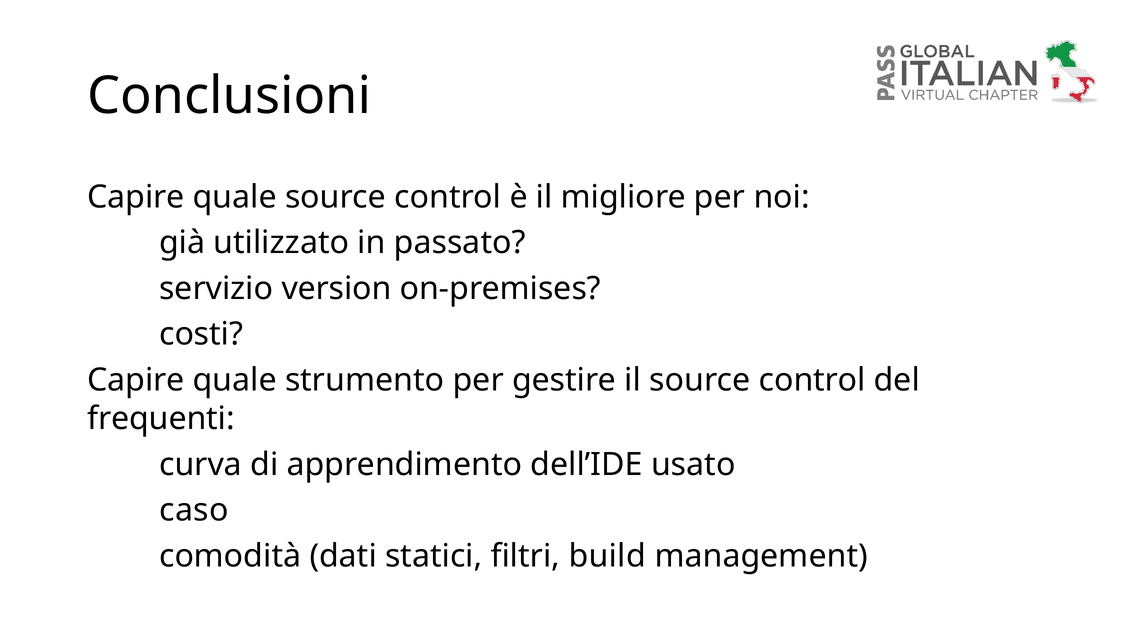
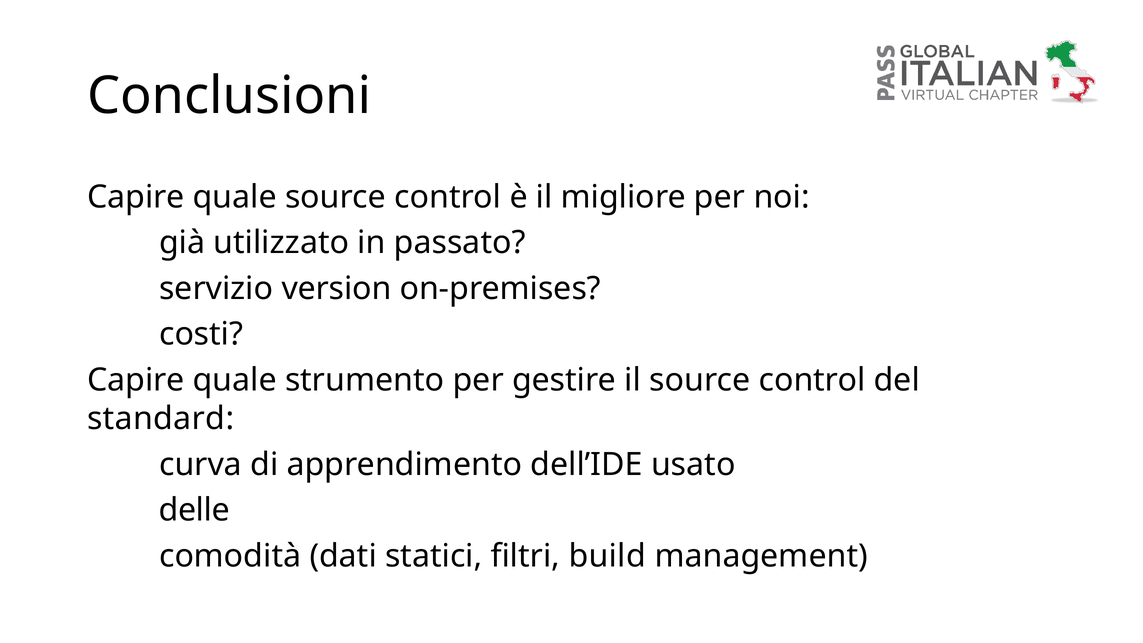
frequenti: frequenti -> standard (161, 419)
caso: caso -> delle (194, 510)
